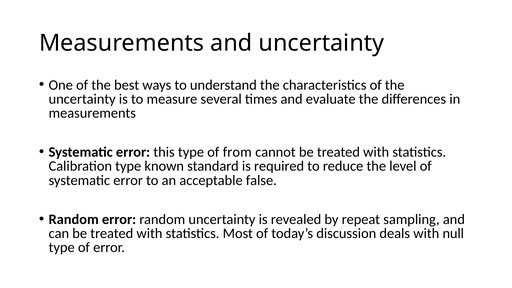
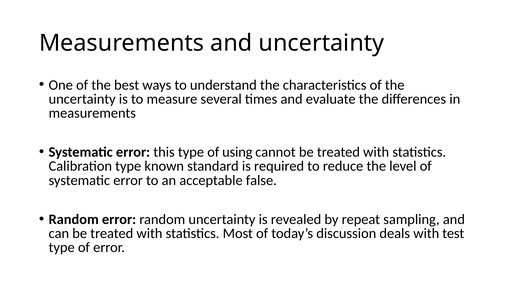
from: from -> using (237, 152)
null: null -> test (453, 233)
